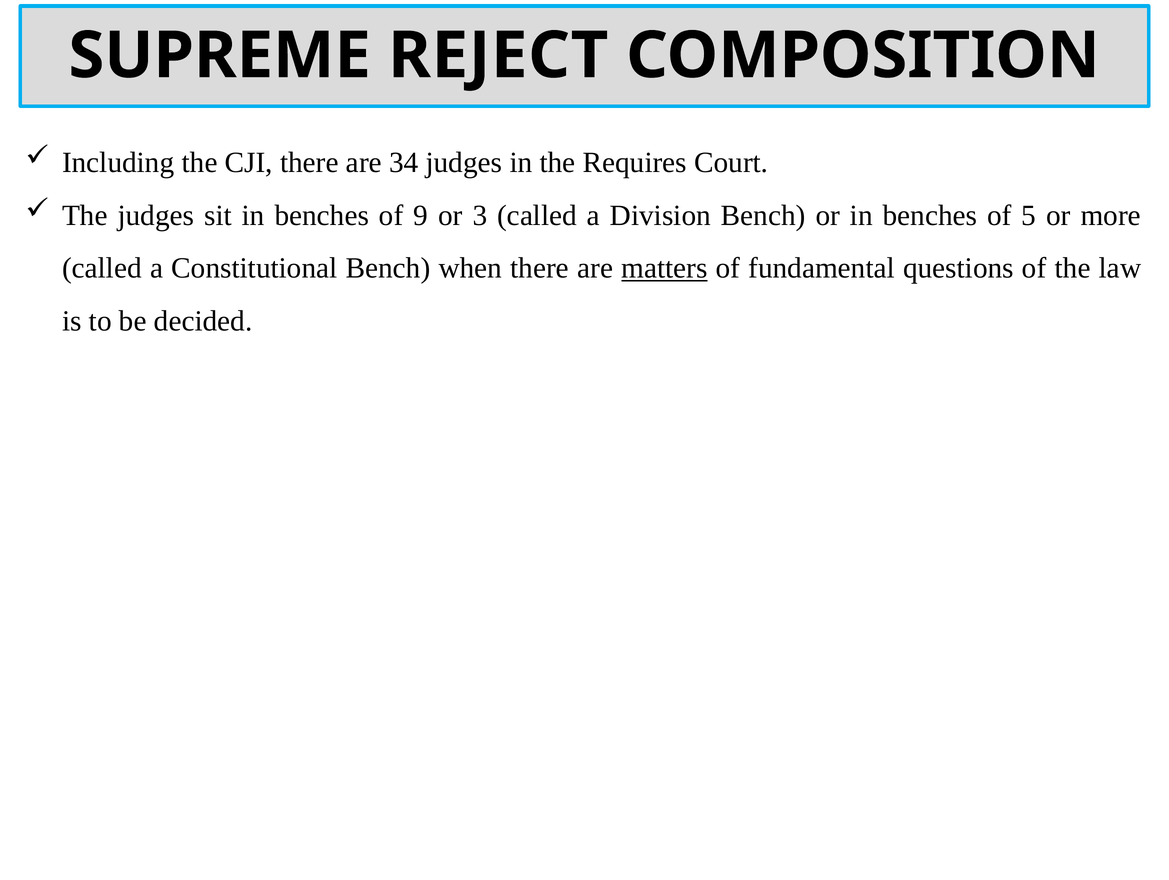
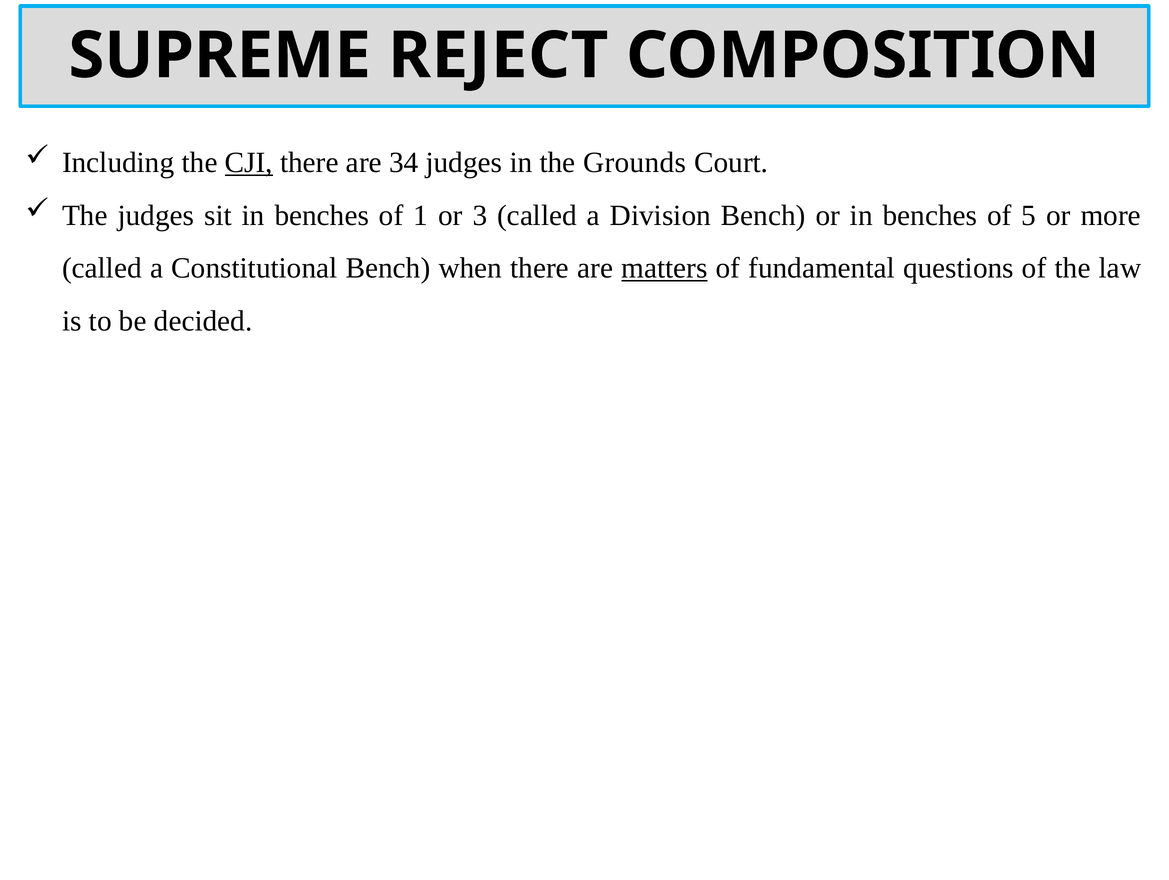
CJI underline: none -> present (249, 163)
Requires: Requires -> Grounds (635, 163)
9: 9 -> 1 (421, 215)
